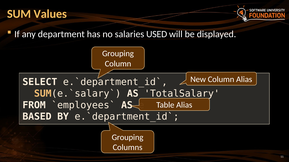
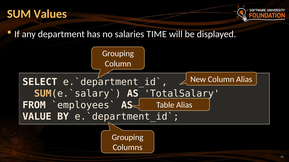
USED: USED -> TIME (157, 34)
BASED: BASED -> VALUE (37, 117)
